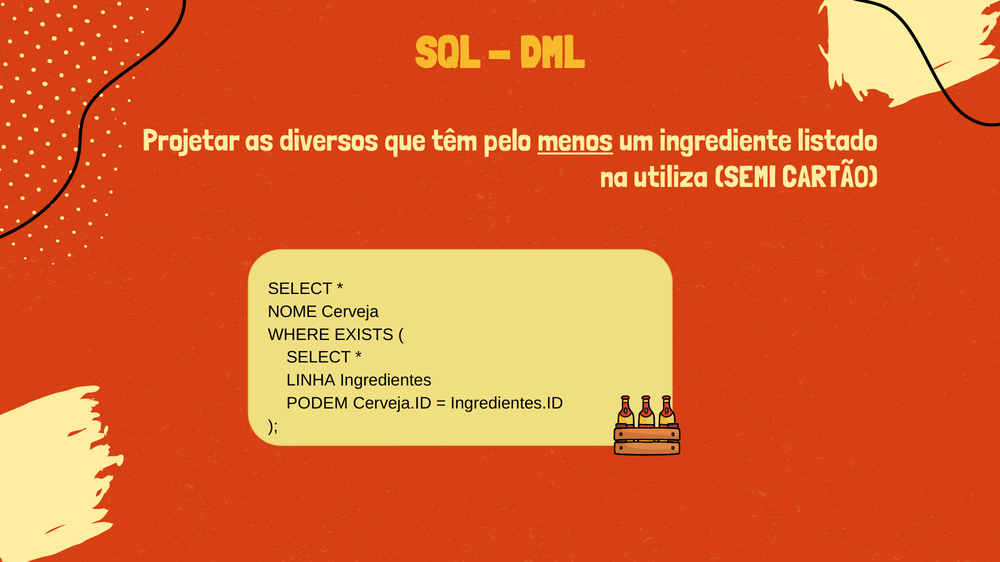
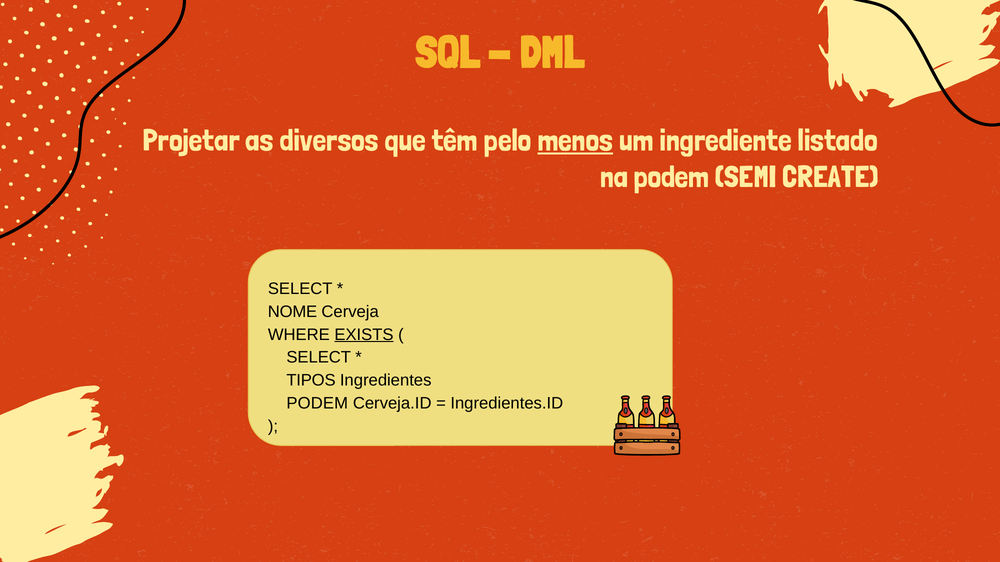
na utiliza: utiliza -> podem (671, 177)
CARTÃO: CARTÃO -> CREATE (831, 177)
EXISTS underline: none -> present (364, 335)
LINHA: LINHA -> TIPOS (311, 381)
